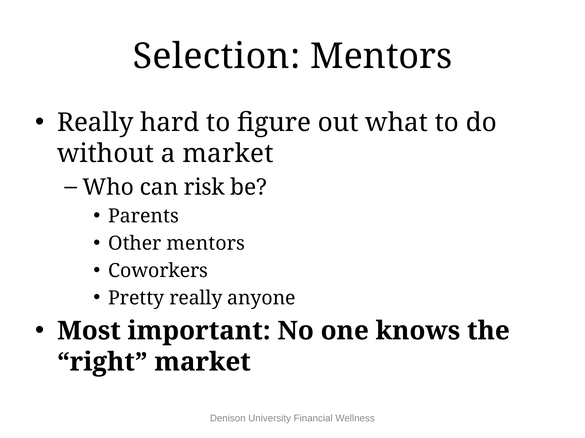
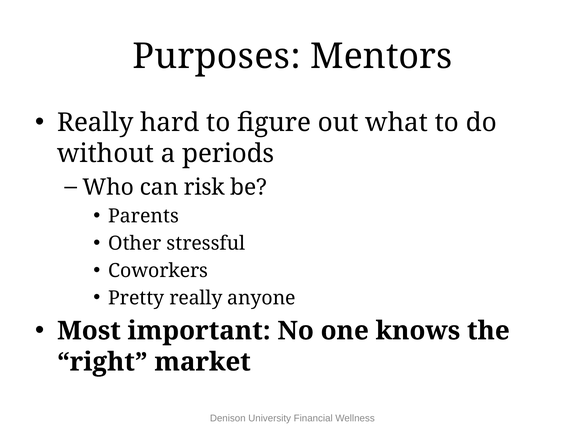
Selection: Selection -> Purposes (217, 57)
a market: market -> periods (228, 154)
Other mentors: mentors -> stressful (206, 244)
